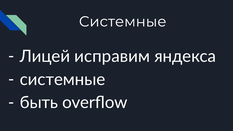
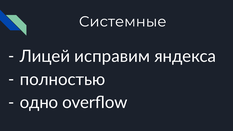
системные: системные -> полностью (63, 79)
быть: быть -> одно (39, 103)
